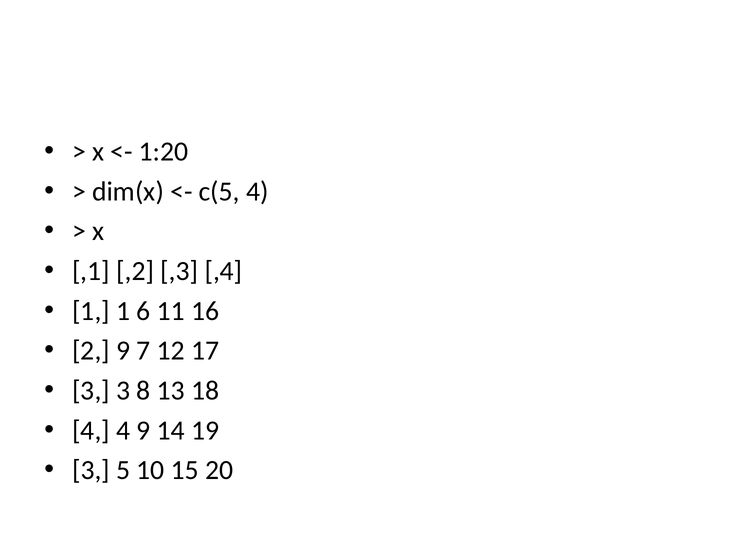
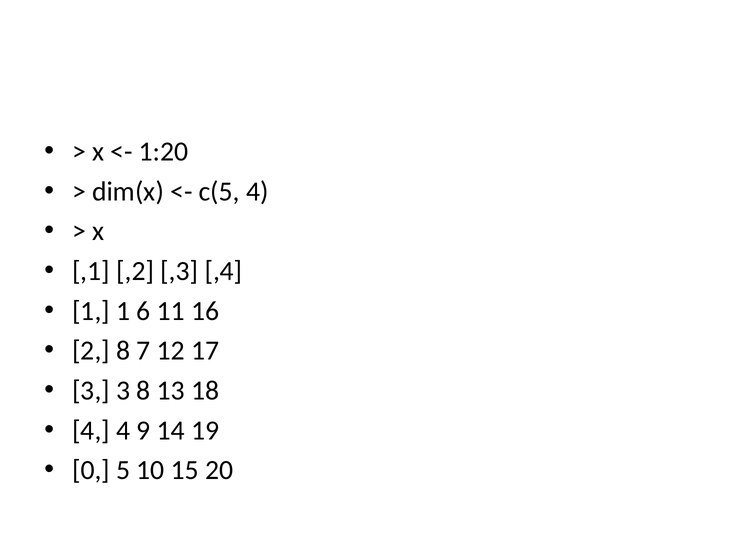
2 9: 9 -> 8 (123, 351)
3: 3 -> 0 (91, 470)
